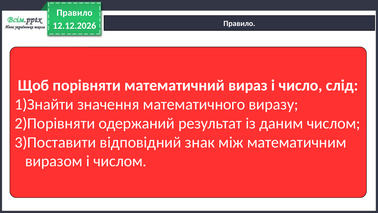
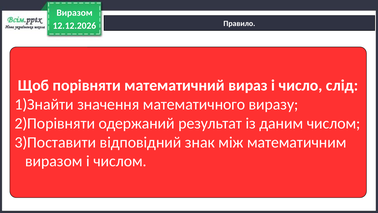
Правило: Правило -> Виразом (75, 13)
